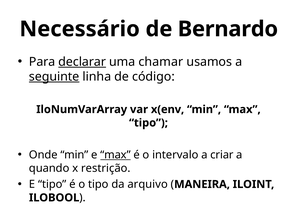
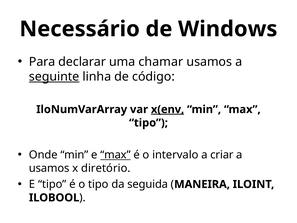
Bernardo: Bernardo -> Windows (228, 29)
declarar underline: present -> none (82, 62)
x(env underline: none -> present (168, 109)
quando: quando -> usamos (49, 168)
restrição: restrição -> diretório (106, 168)
arquivo: arquivo -> seguida (148, 184)
